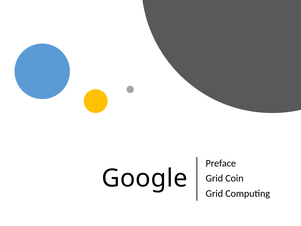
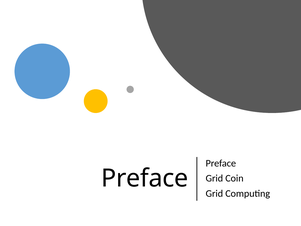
Google: Google -> Preface (145, 178)
